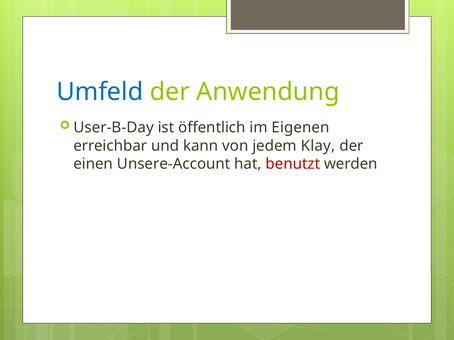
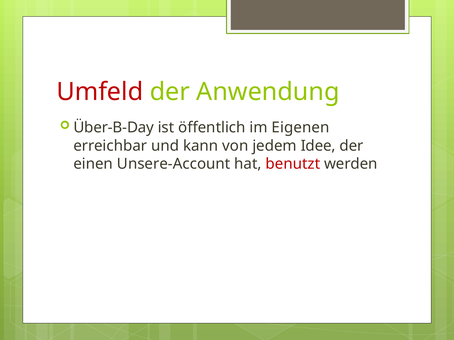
Umfeld colour: blue -> red (100, 92)
User-B-Day: User-B-Day -> Über-B-Day (114, 128)
Klay: Klay -> Idee (318, 146)
